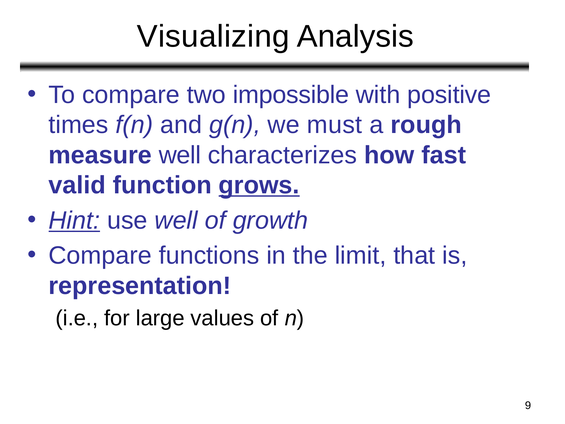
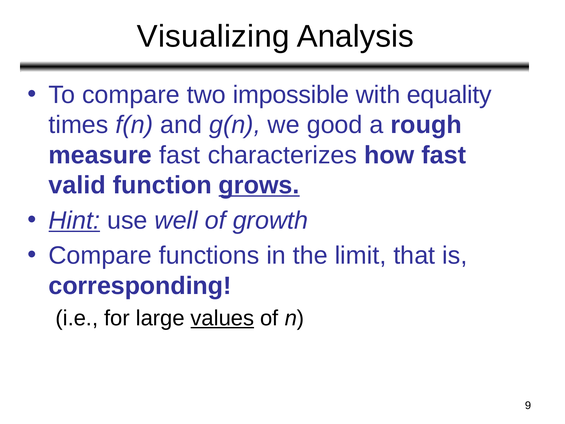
positive: positive -> equality (449, 95)
must: must -> good (335, 125)
measure well: well -> fast (180, 155)
representation: representation -> corresponding (140, 286)
values underline: none -> present (222, 318)
